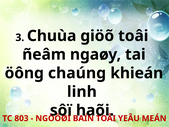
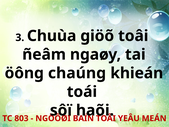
linh: linh -> toái (82, 92)
